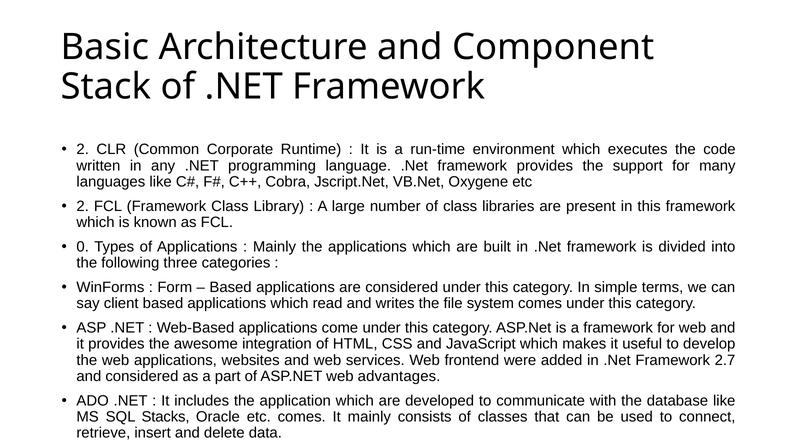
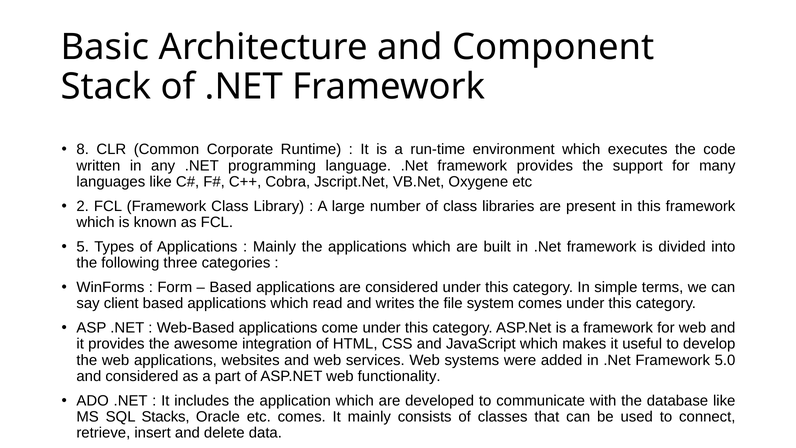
2: 2 -> 8 (83, 149)
0: 0 -> 5 (83, 247)
frontend: frontend -> systems (472, 360)
2.7: 2.7 -> 5.0 (725, 360)
advantages: advantages -> functionality (399, 376)
